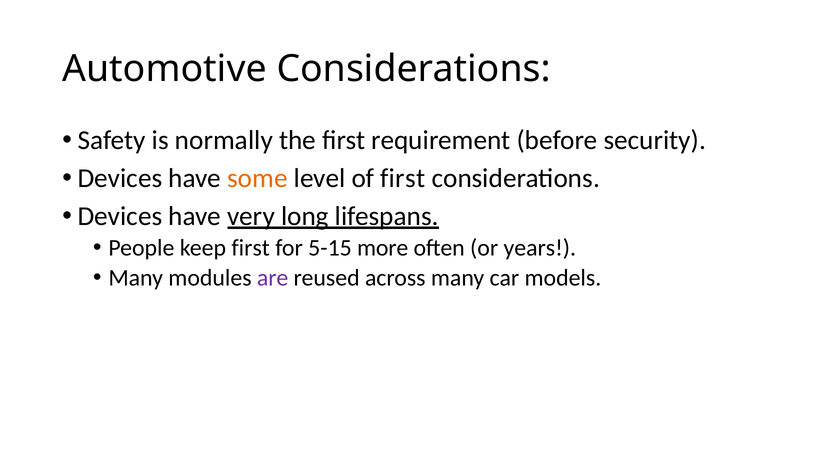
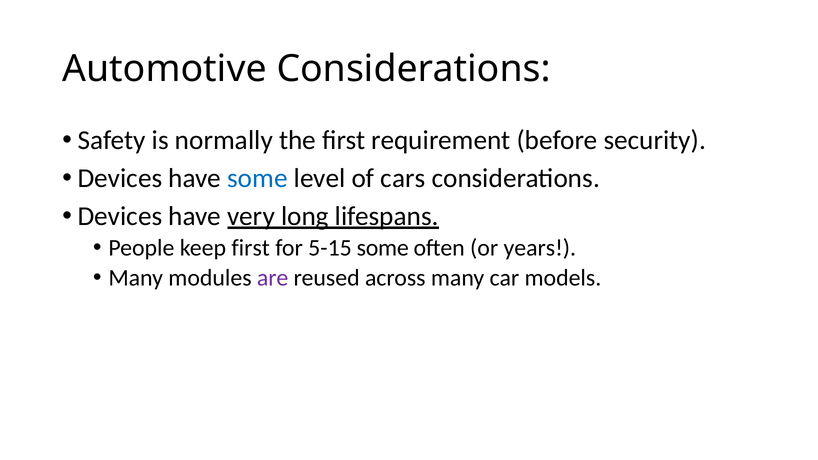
some colour: orange -> blue (257, 178)
of first: first -> cars (403, 178)
5-15 more: more -> some (383, 248)
